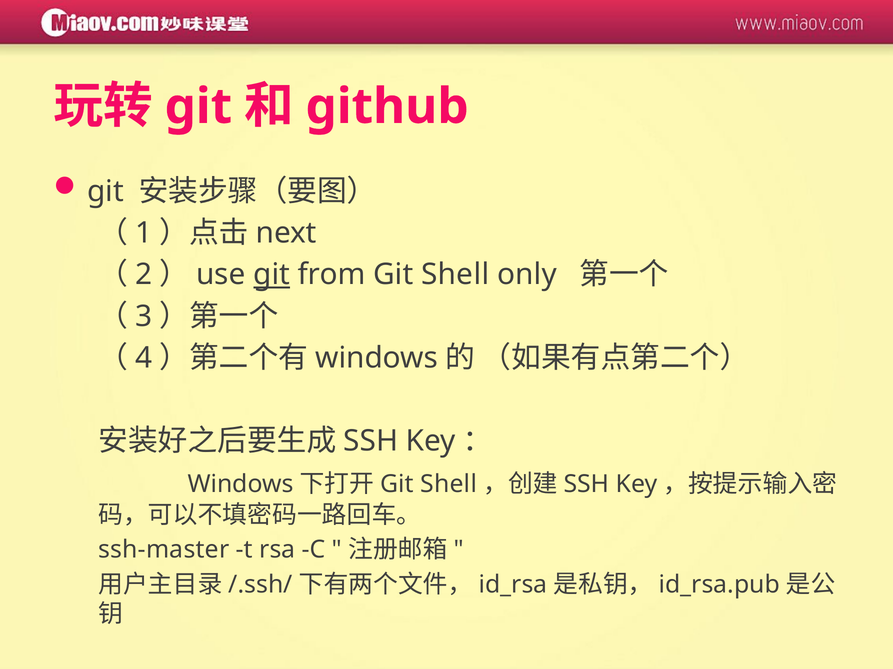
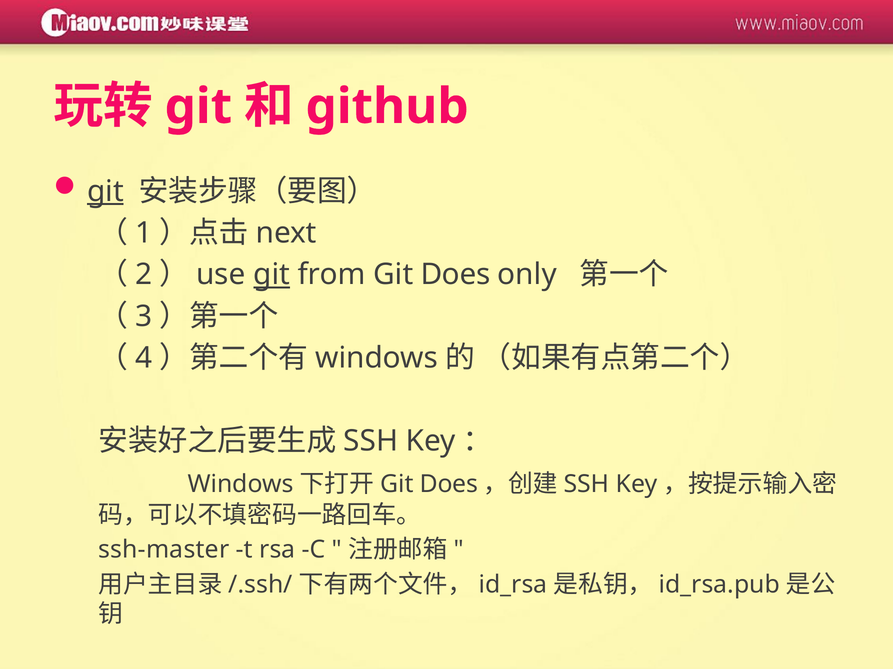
git underline: none -> present (105, 192)
from Git Shell: Shell -> Does (455, 275)
Shell: Shell -> Does (449, 485)
